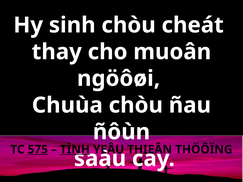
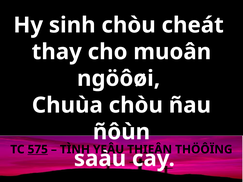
TÌNH underline: present -> none (75, 150)
